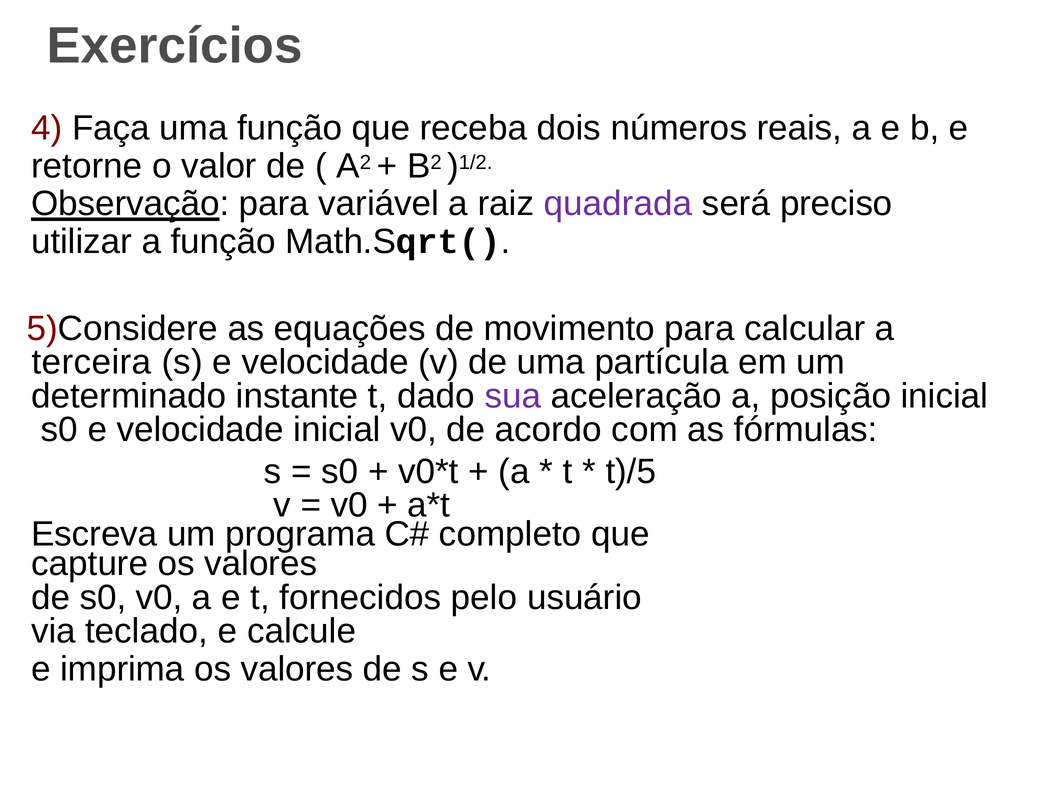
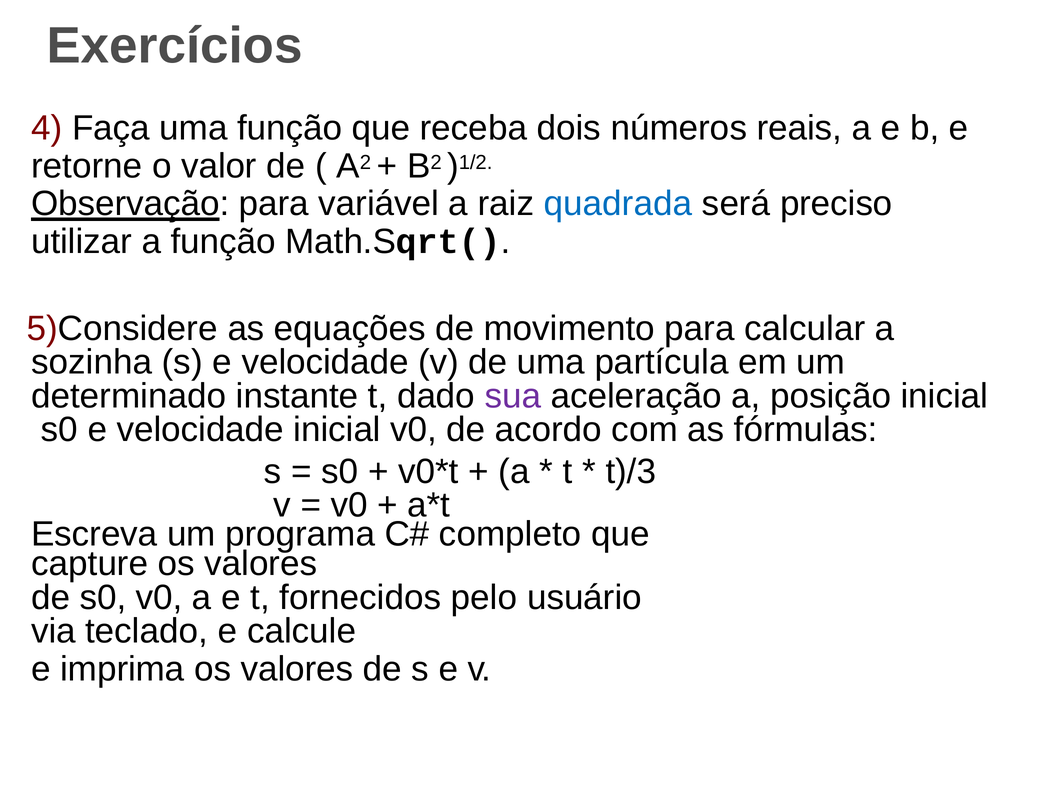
quadrada colour: purple -> blue (618, 204)
terceira: terceira -> sozinha (92, 362)
t)/5: t)/5 -> t)/3 (631, 472)
